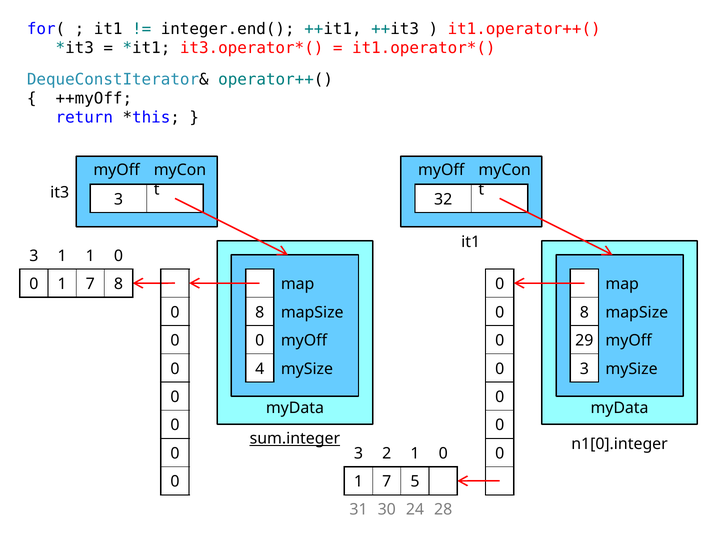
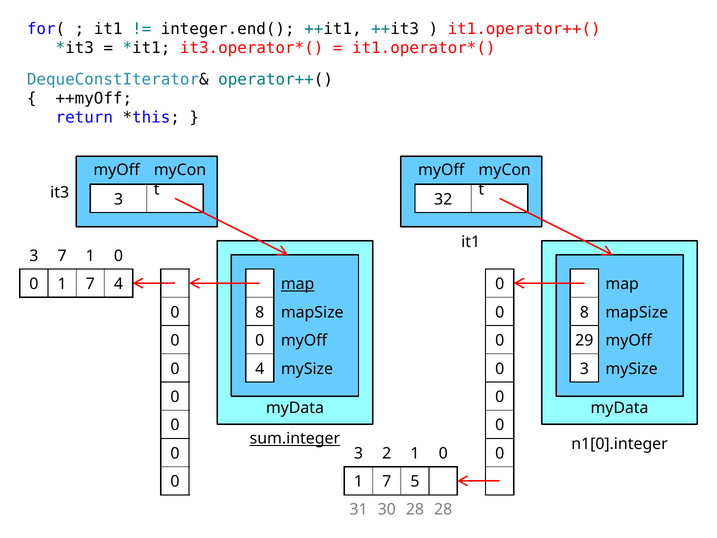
3 1: 1 -> 7 (62, 256)
7 8: 8 -> 4 (119, 284)
map underline: none -> present (298, 284)
30 24: 24 -> 28 (415, 509)
